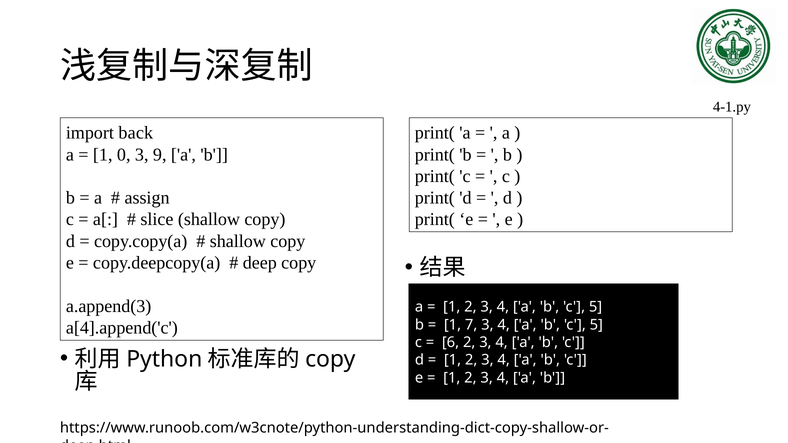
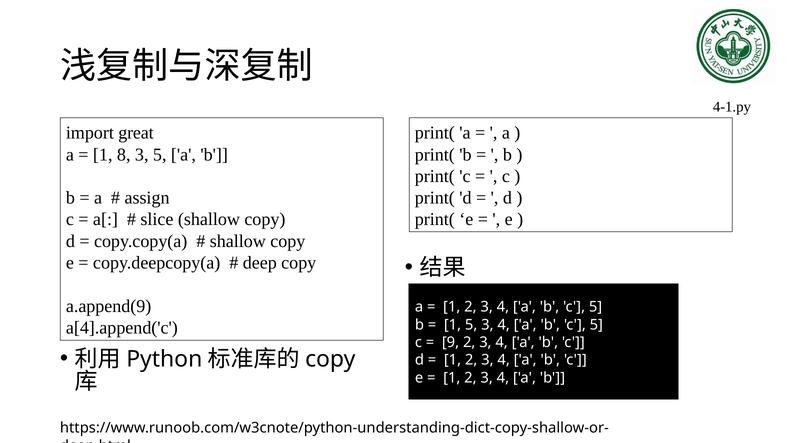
back: back -> great (136, 133)
0: 0 -> 8 (124, 155)
3 9: 9 -> 5 (160, 155)
a.append(3: a.append(3 -> a.append(9 (109, 306)
1 7: 7 -> 5 (471, 325)
6: 6 -> 9 (450, 343)
